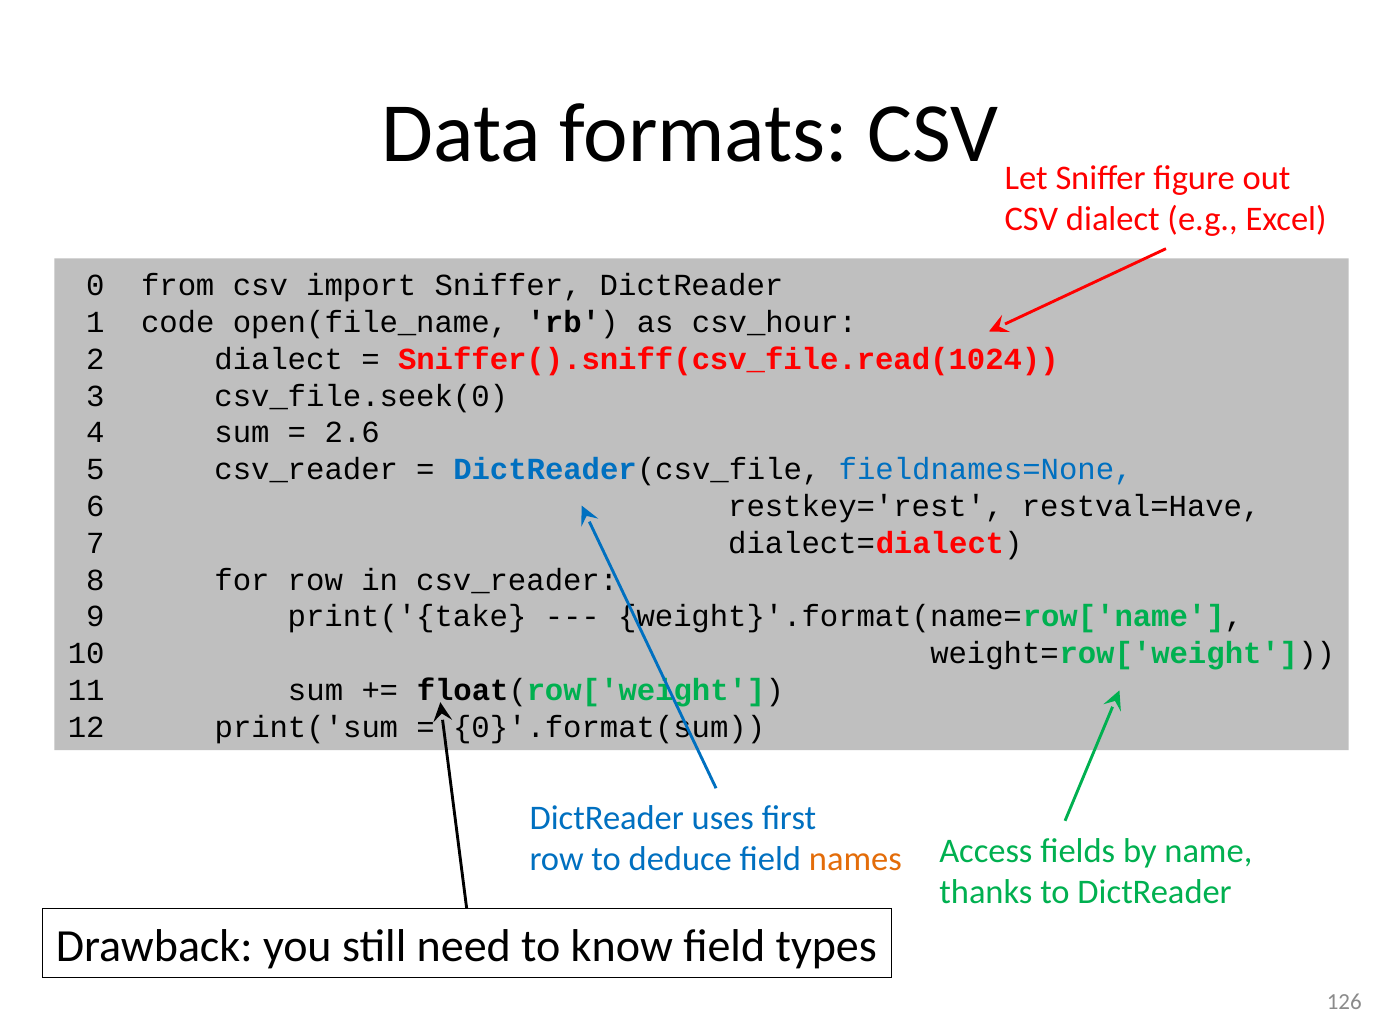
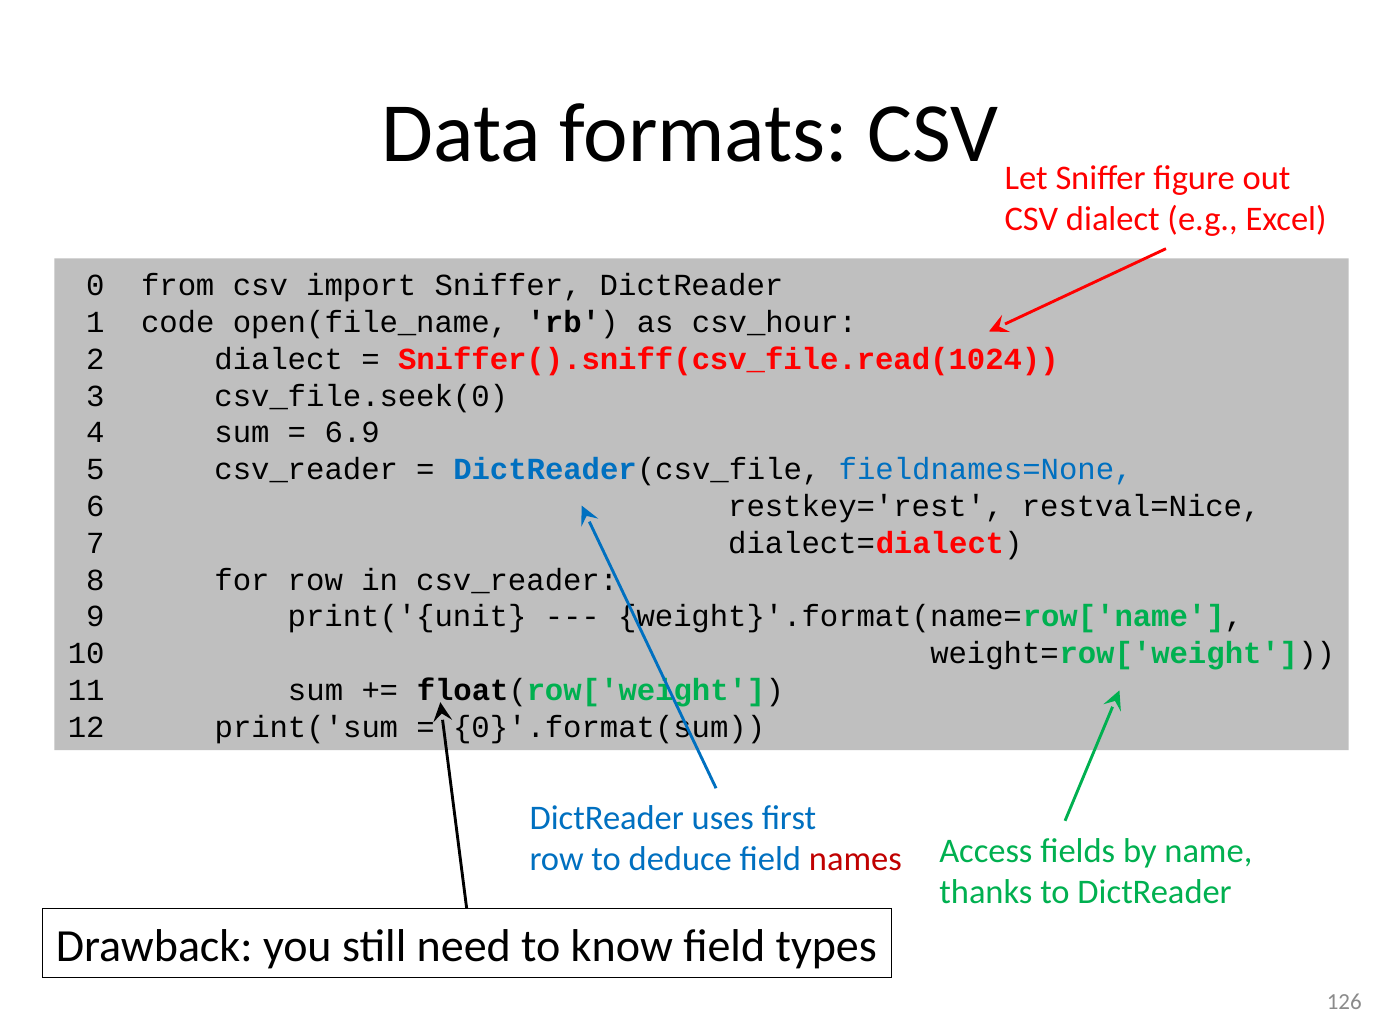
2.6: 2.6 -> 6.9 (352, 433)
restval=Have: restval=Have -> restval=Nice (1141, 507)
print('{take: print('{take -> print('{unit (407, 617)
names colour: orange -> red (855, 860)
